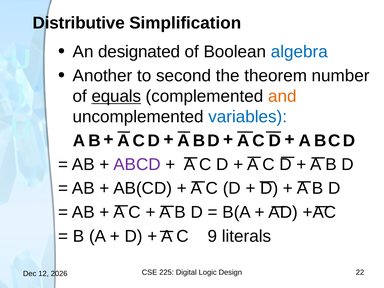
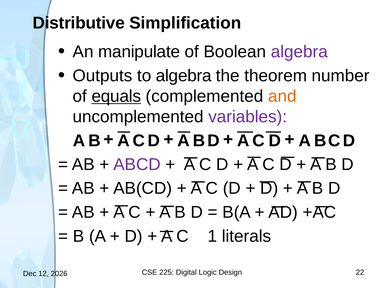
designated: designated -> manipulate (139, 52)
algebra colour: blue -> purple (299, 52)
Another: Another -> Outputs (103, 76)
to second: second -> algebra (184, 76)
variables colour: blue -> purple (248, 117)
9: 9 -> 1 (212, 236)
